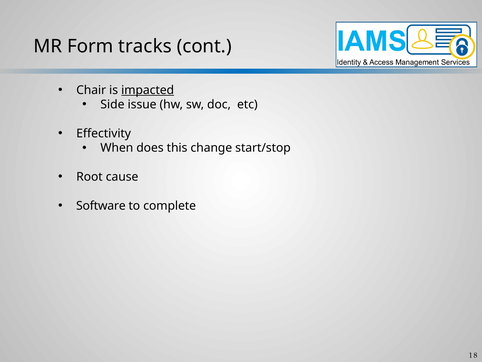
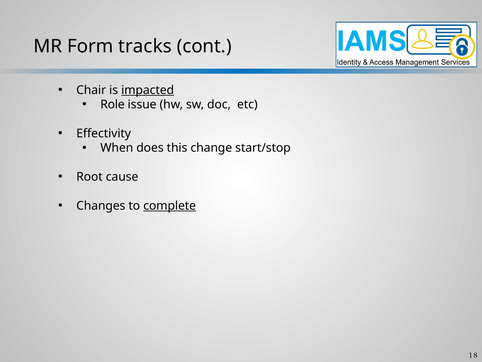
Side: Side -> Role (113, 104)
Software: Software -> Changes (101, 206)
complete underline: none -> present (170, 206)
